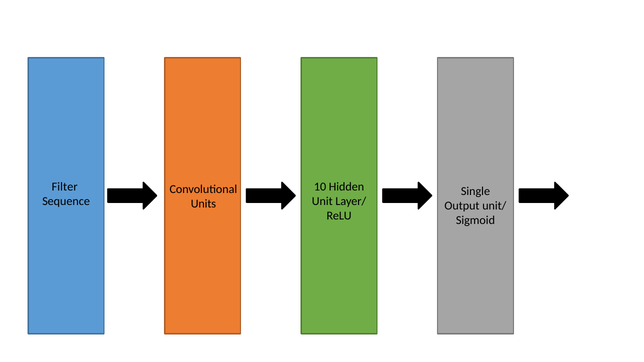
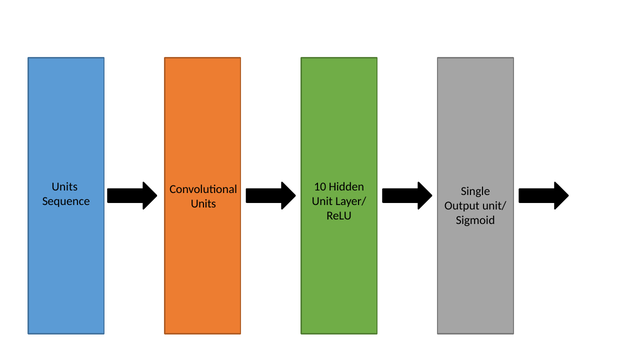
Filter: Filter -> Units (65, 187)
